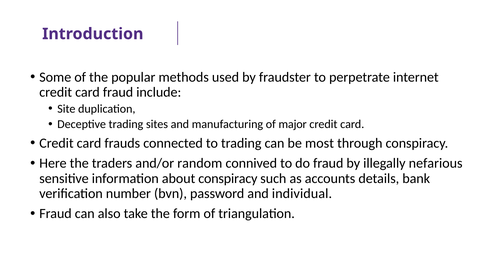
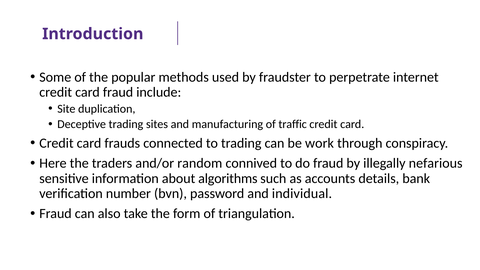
major: major -> traffic (293, 124)
most: most -> work (319, 143)
about conspiracy: conspiracy -> algorithms (228, 178)
